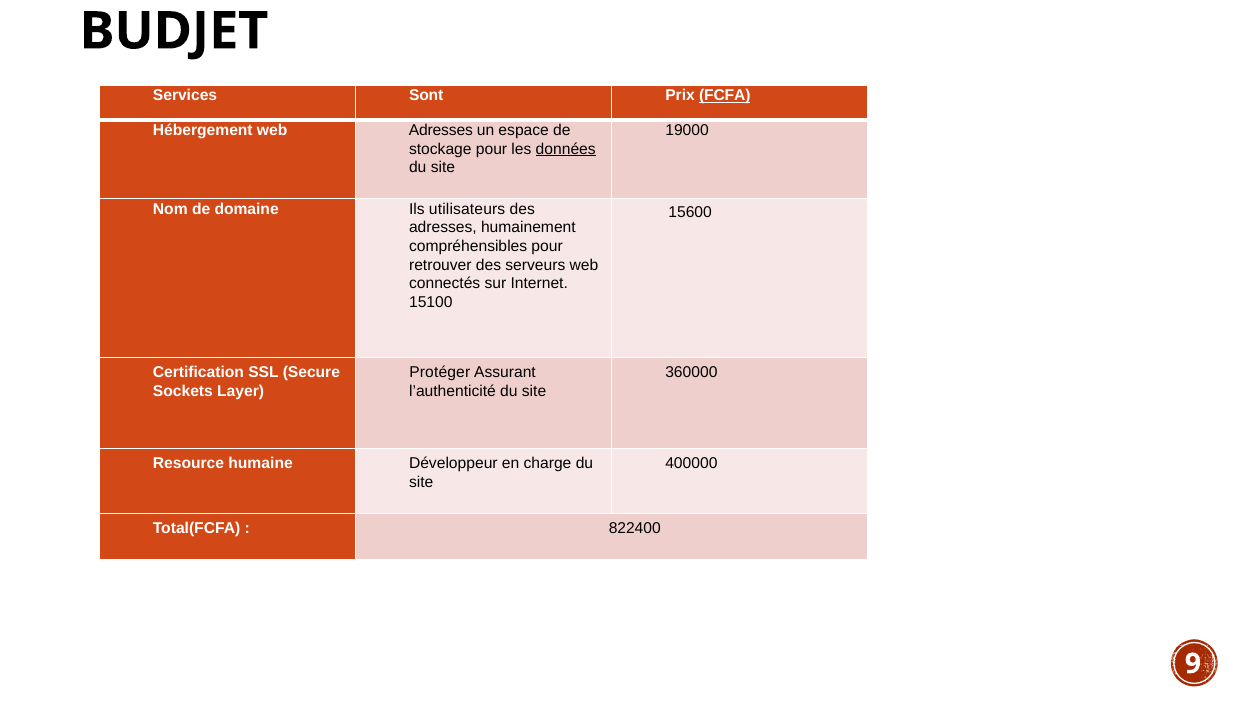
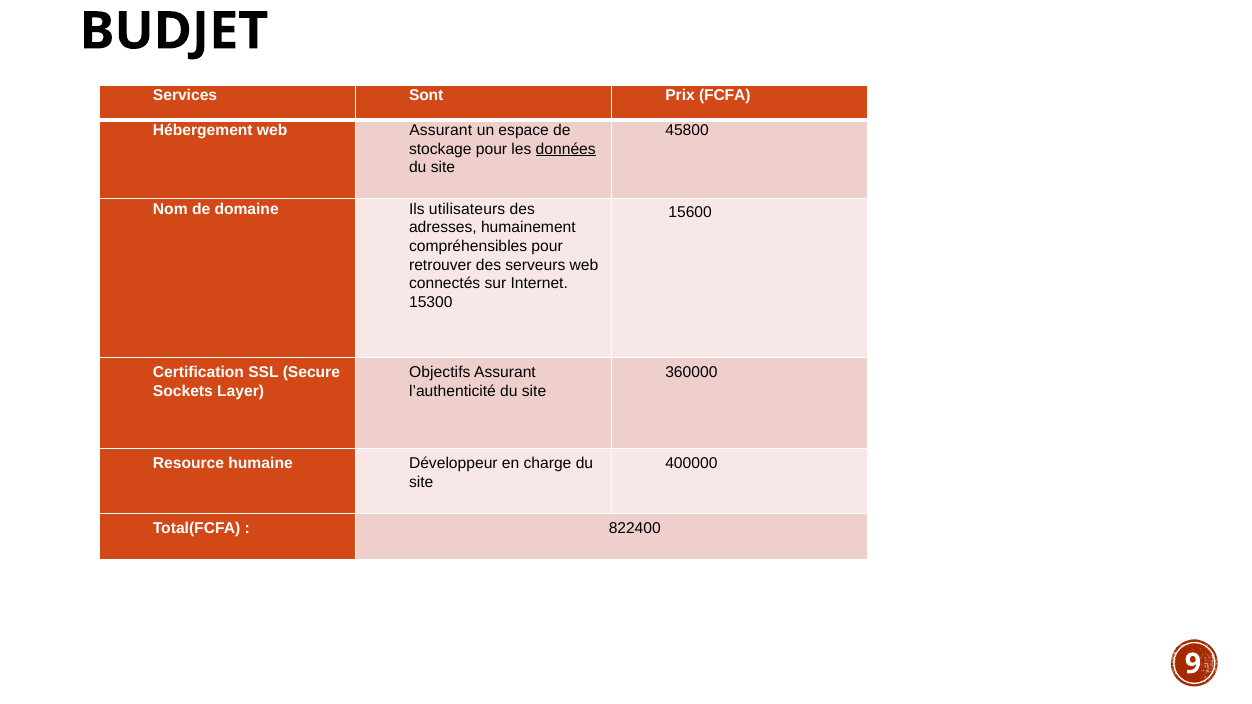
FCFA underline: present -> none (725, 96)
web Adresses: Adresses -> Assurant (441, 130)
19000: 19000 -> 45800 (687, 130)
15100: 15100 -> 15300 (431, 303)
Protéger: Protéger -> Objectifs (440, 373)
